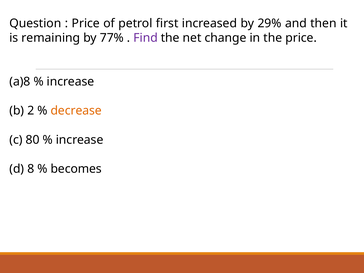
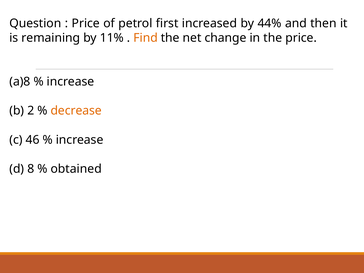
29%: 29% -> 44% (270, 23)
77%: 77% -> 11% (112, 38)
Find colour: purple -> orange (146, 38)
80: 80 -> 46 (33, 140)
becomes: becomes -> obtained (76, 169)
